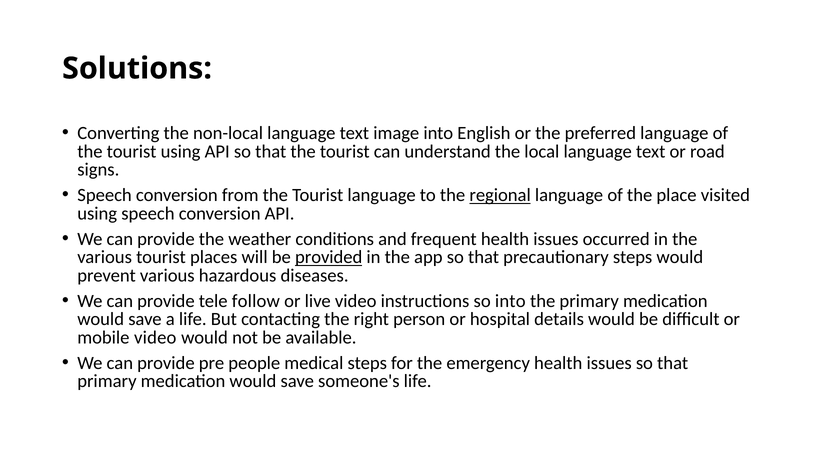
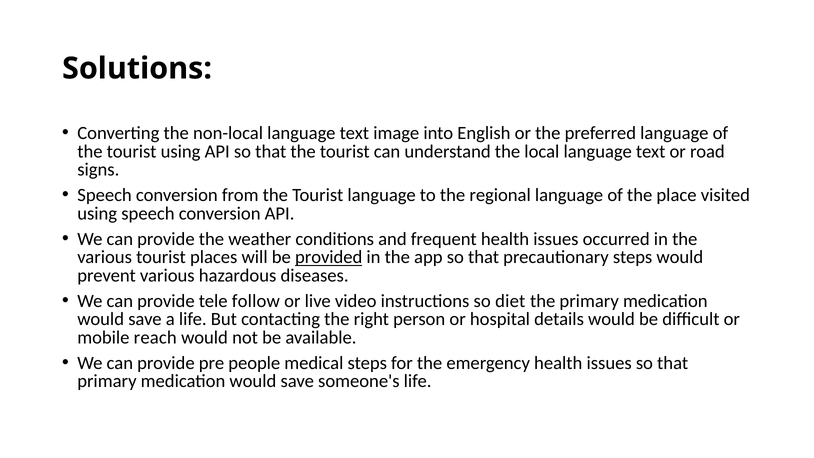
regional underline: present -> none (500, 195)
so into: into -> diet (510, 301)
mobile video: video -> reach (155, 337)
